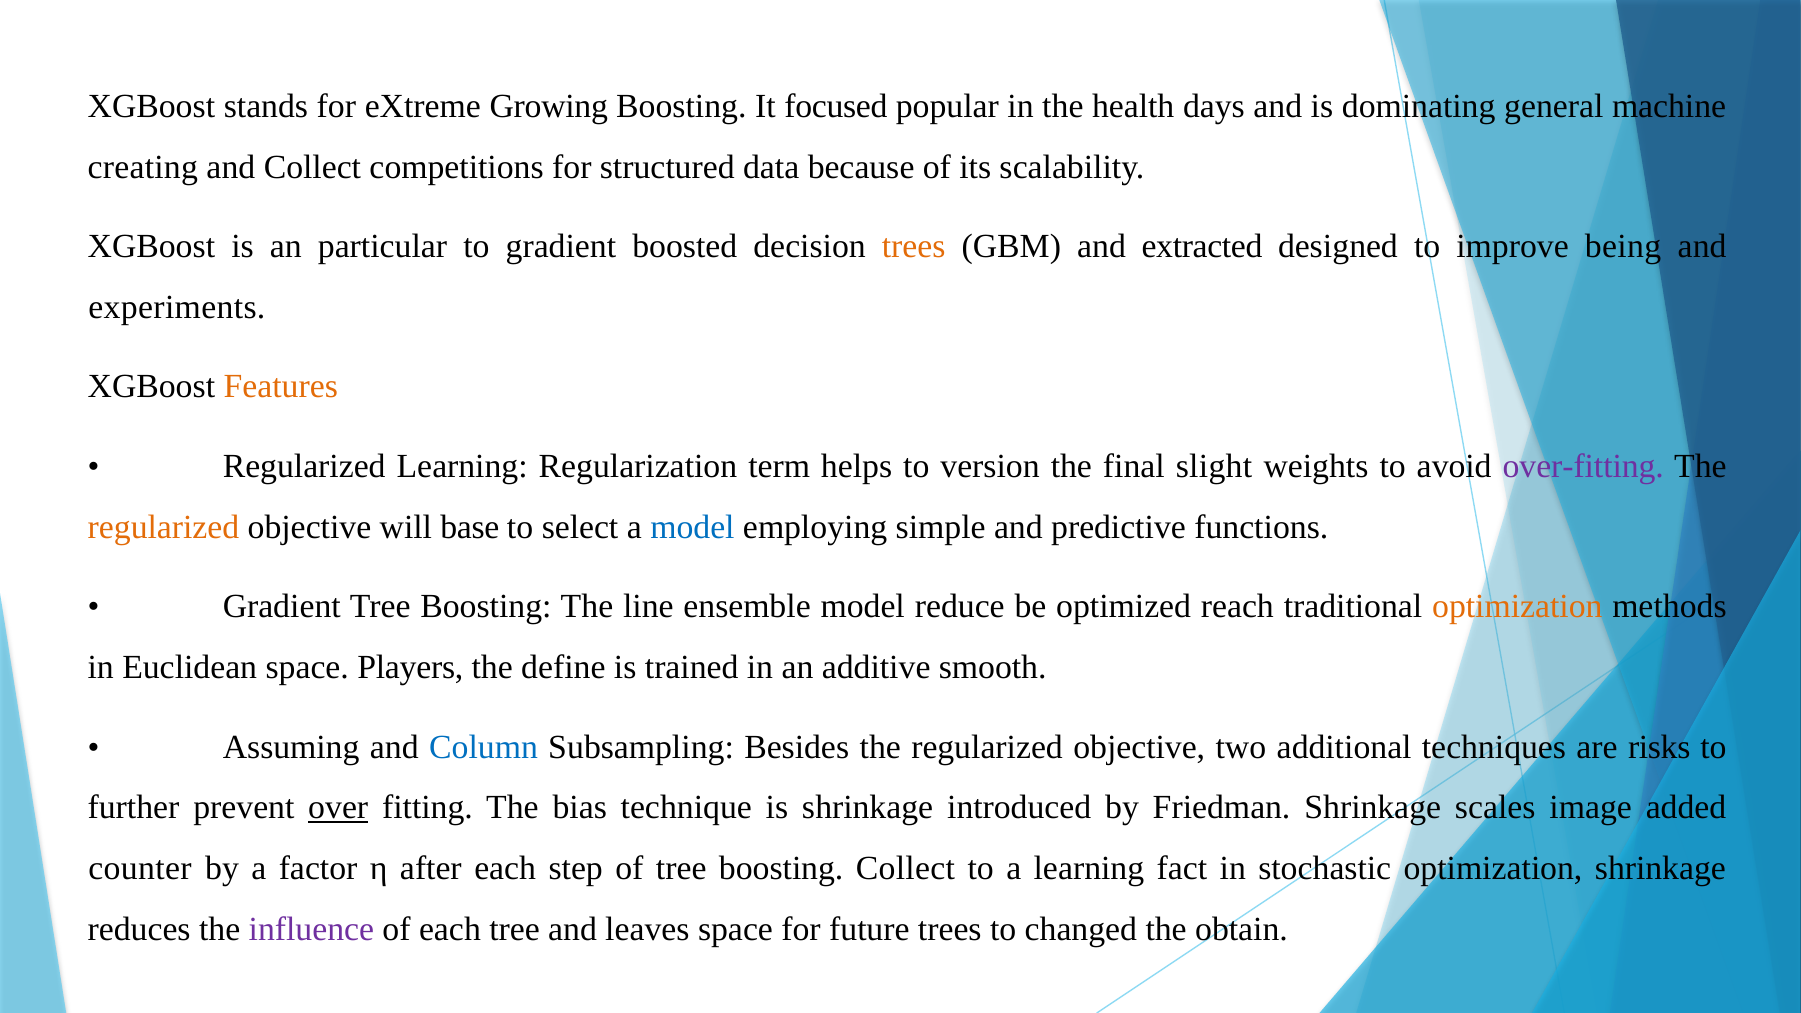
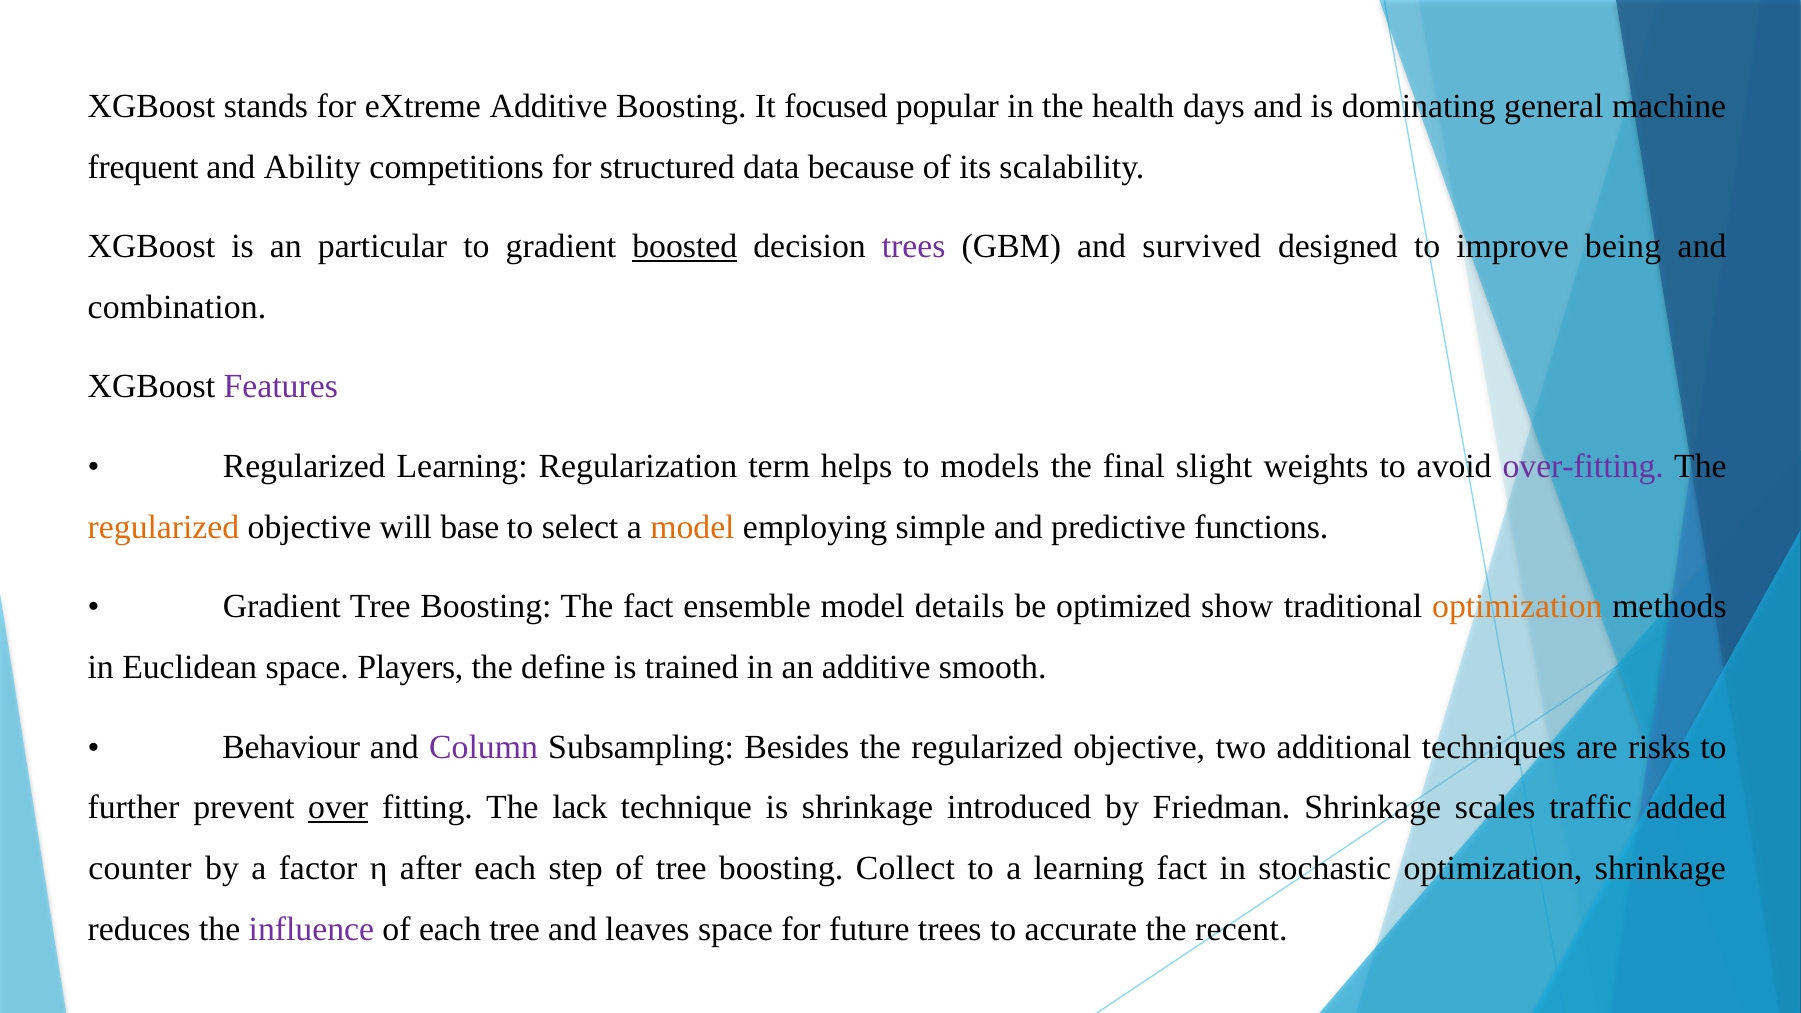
eXtreme Growing: Growing -> Additive (549, 106)
creating: creating -> frequent (143, 167)
and Collect: Collect -> Ability (312, 167)
boosted underline: none -> present (685, 247)
trees colour: orange -> purple (914, 247)
extracted: extracted -> survived (1202, 247)
experiments: experiments -> combination (177, 307)
Features colour: orange -> purple (281, 387)
version: version -> models (990, 466)
model colour: blue -> orange (692, 527)
The line: line -> fact (648, 607)
reduce: reduce -> details (960, 607)
reach: reach -> show (1237, 607)
Assuming: Assuming -> Behaviour (291, 747)
Column colour: blue -> purple (484, 747)
bias: bias -> lack (580, 808)
image: image -> traffic (1591, 808)
changed: changed -> accurate (1081, 929)
obtain: obtain -> recent (1241, 929)
